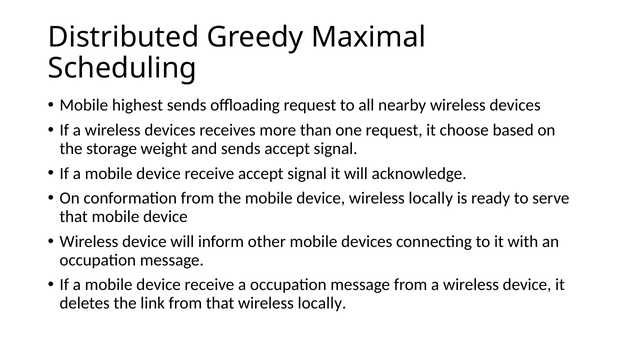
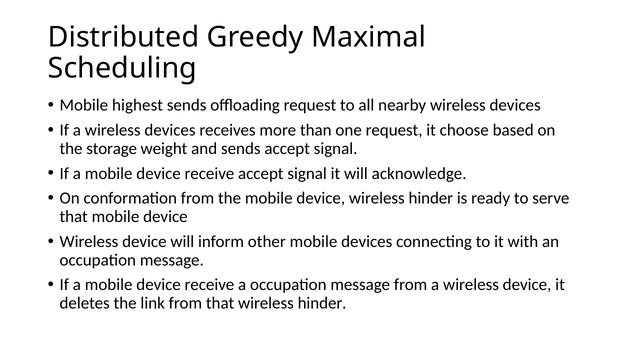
device wireless locally: locally -> hinder (431, 198)
that wireless locally: locally -> hinder (322, 303)
